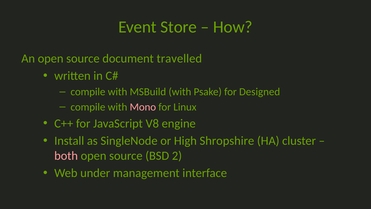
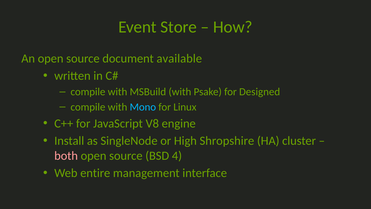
travelled: travelled -> available (179, 58)
Mono colour: pink -> light blue (143, 107)
2: 2 -> 4 (177, 155)
under: under -> entire (95, 173)
